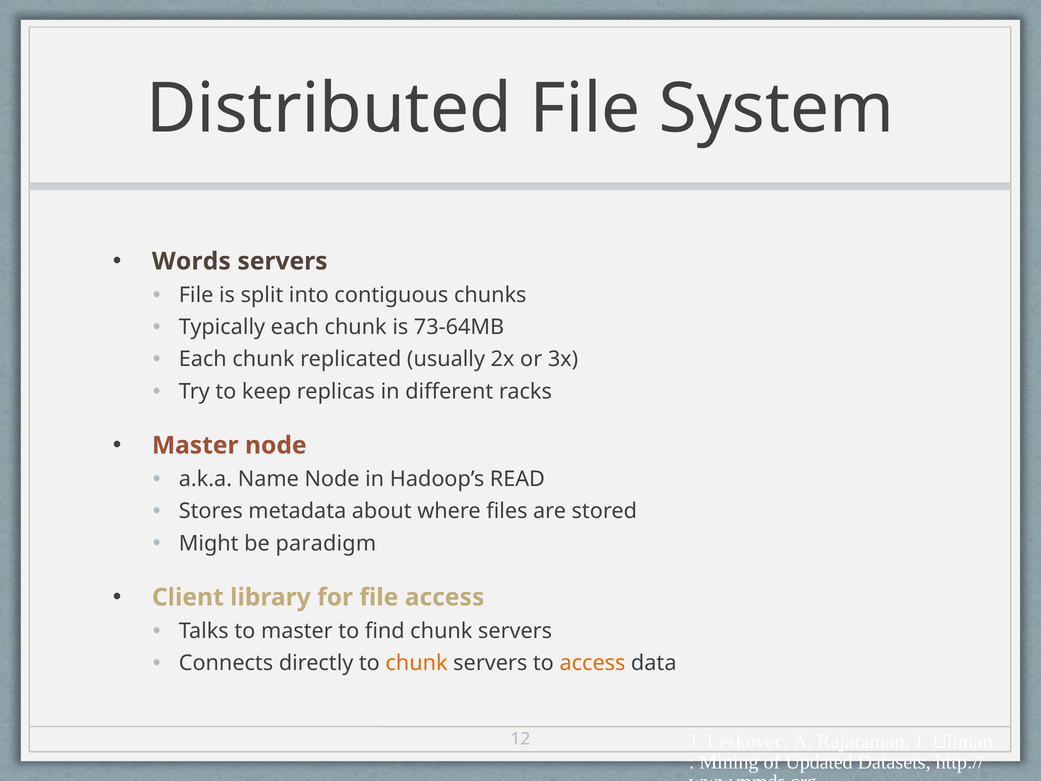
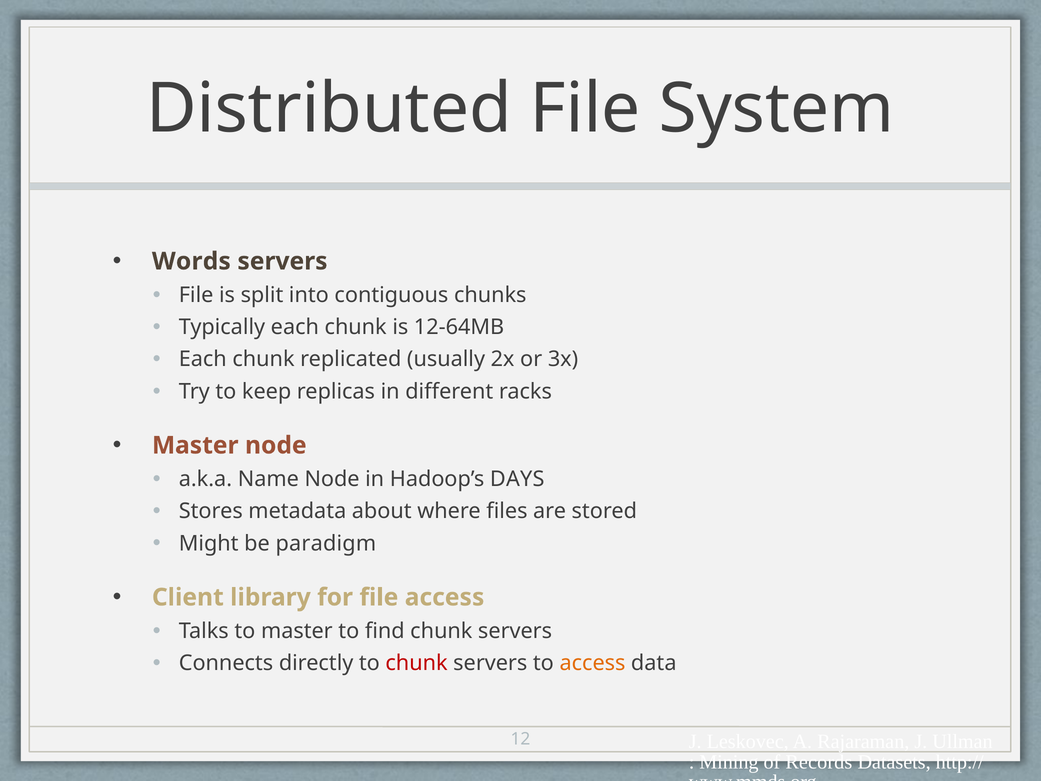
73-64MB: 73-64MB -> 12-64MB (459, 327)
READ: READ -> DAYS (517, 479)
chunk colour: orange -> red (417, 663)
Updated: Updated -> Records (819, 762)
